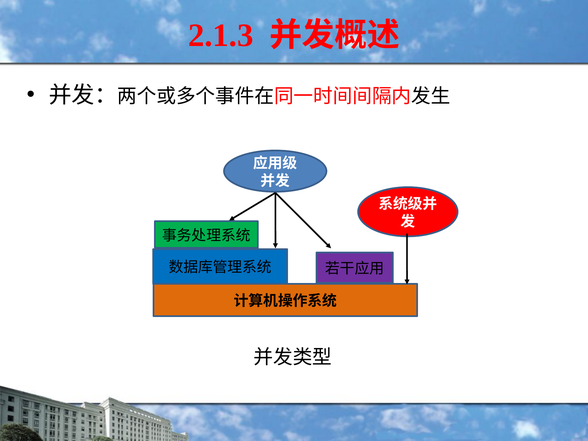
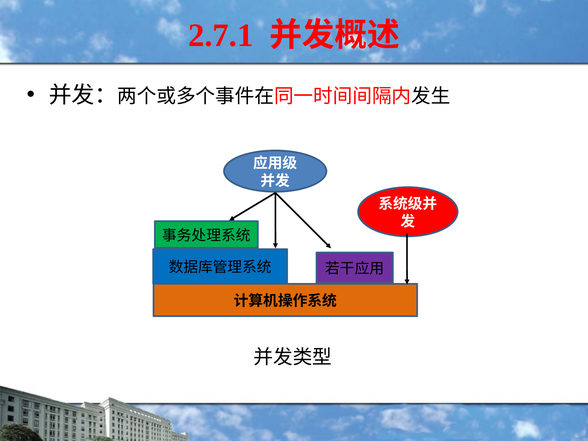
2.1.3: 2.1.3 -> 2.7.1 (221, 35)
